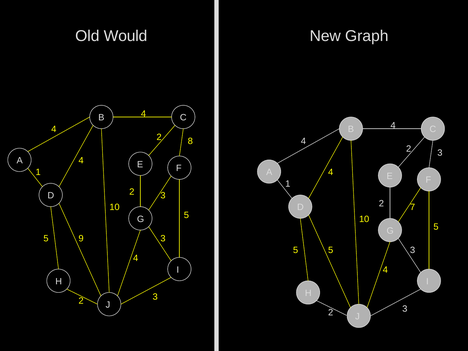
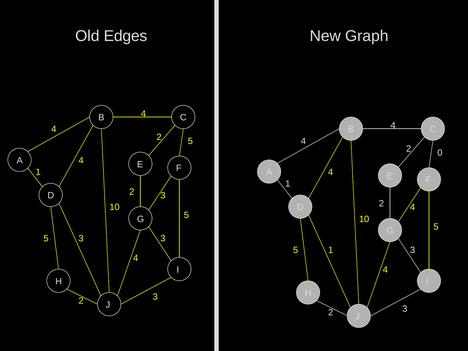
Would: Would -> Edges (125, 36)
8: 8 -> 5 (190, 141)
3: 3 -> 0 (440, 153)
2 7: 7 -> 4 (413, 207)
9: 9 -> 3 (81, 238)
5 5: 5 -> 1 (331, 250)
